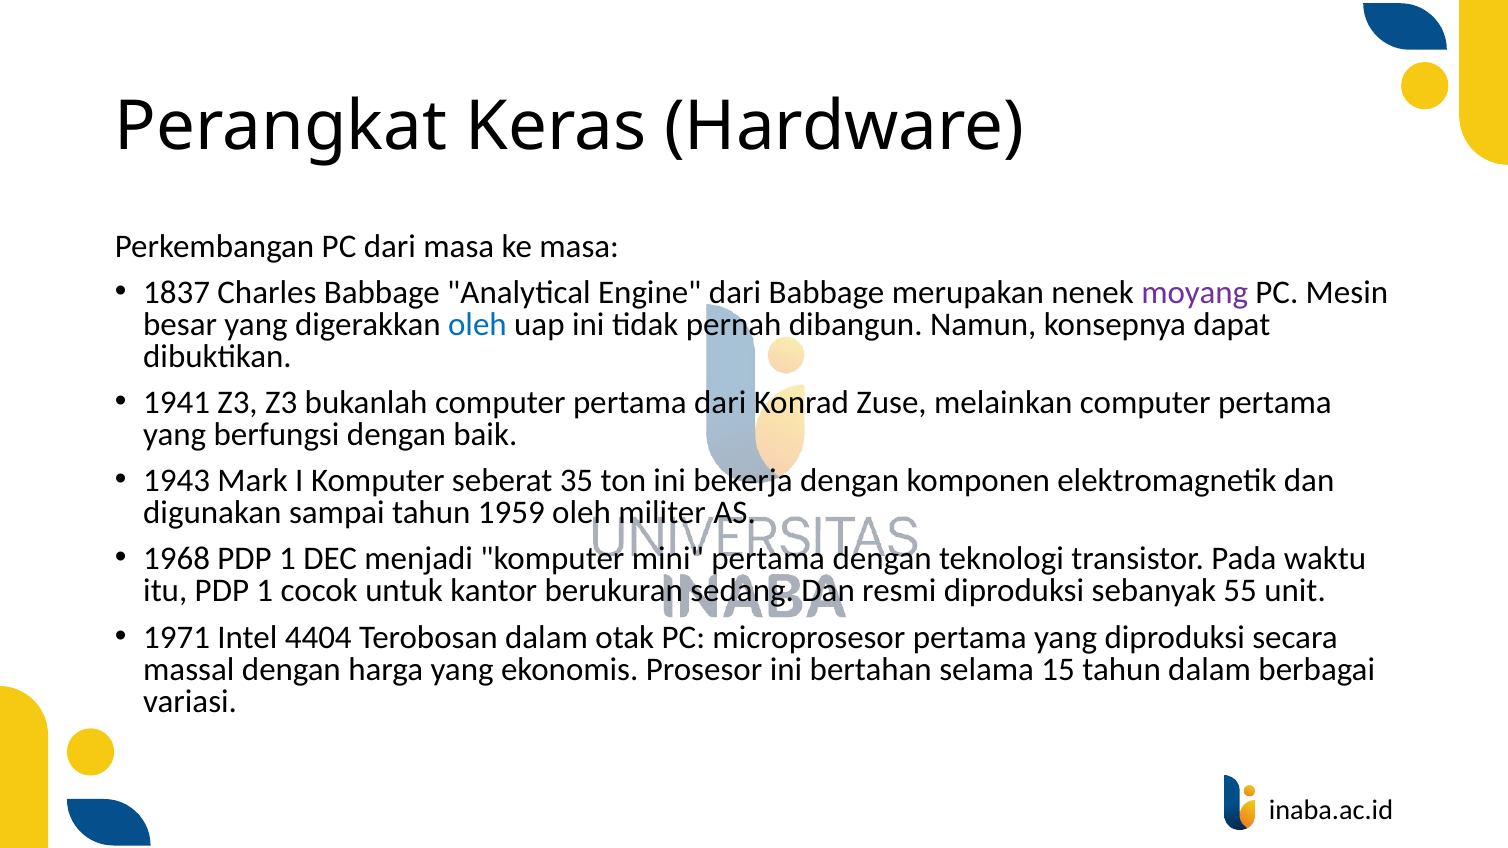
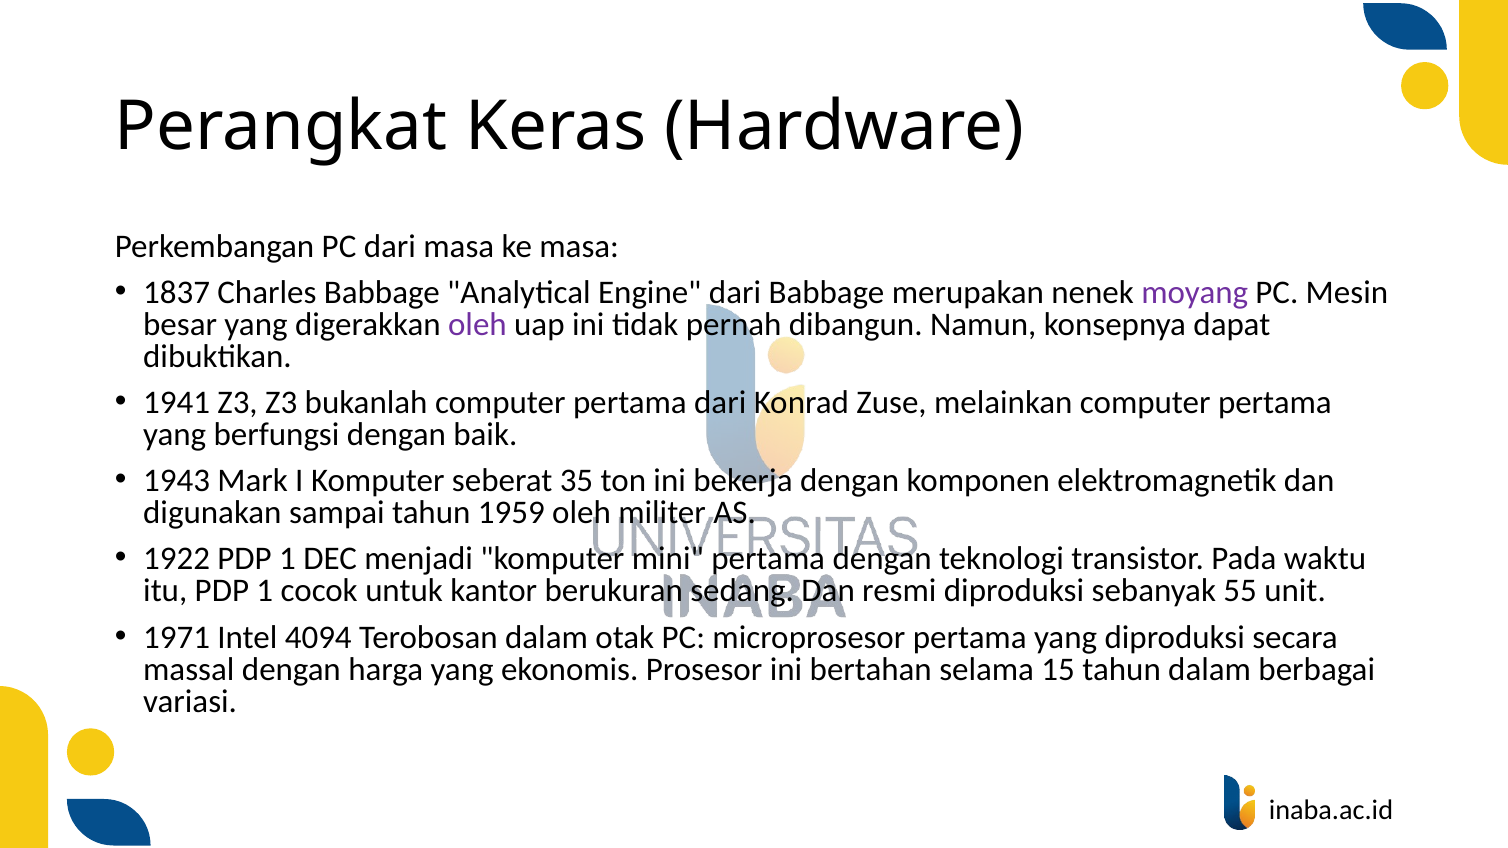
oleh colour: blue -> purple (477, 324)
1968: 1968 -> 1922 (177, 559)
4404: 4404 -> 4094 (318, 637)
